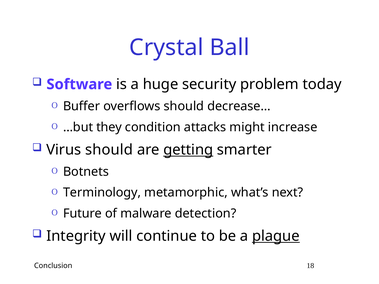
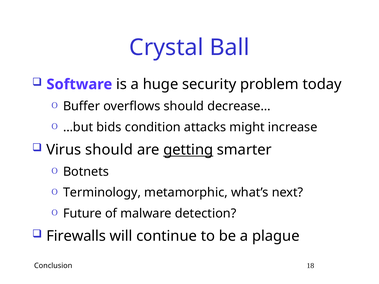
they: they -> bids (109, 127)
Integrity: Integrity -> Firewalls (76, 236)
plague underline: present -> none (276, 236)
